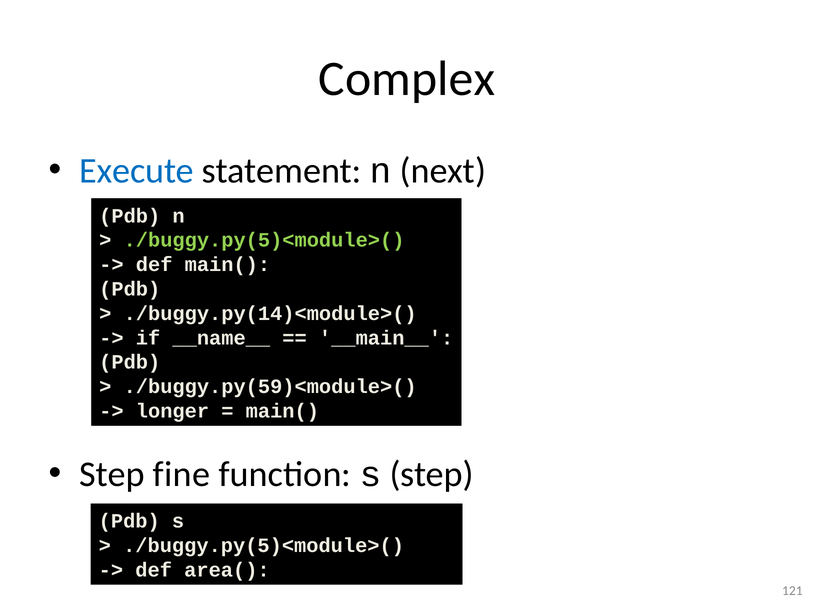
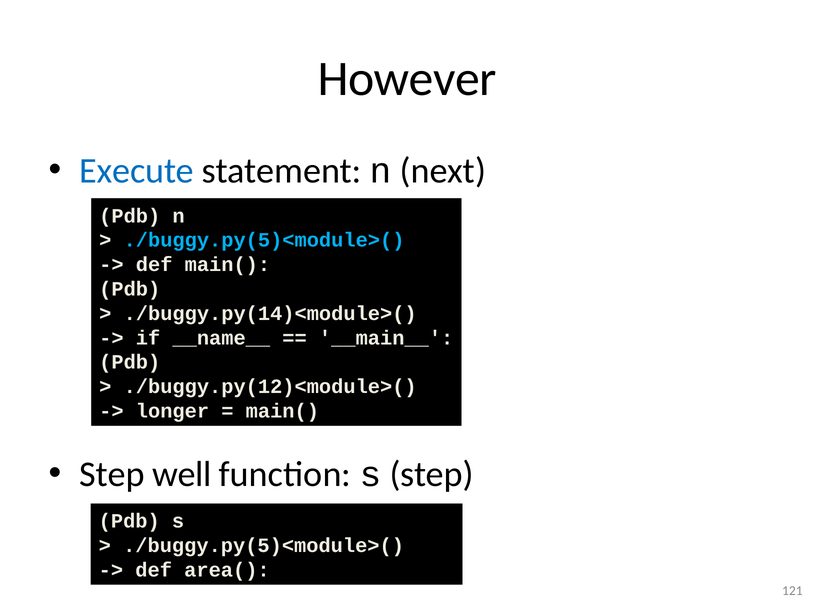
Complex: Complex -> However (407, 79)
./buggy.py(5)<module>( colour: light green -> light blue (264, 240)
./buggy.py(59)<module>(: ./buggy.py(59)<module>( -> ./buggy.py(12)<module>( (270, 387)
fine: fine -> well (182, 475)
